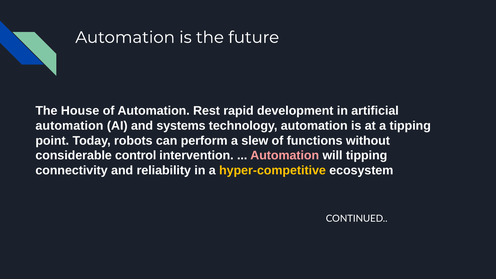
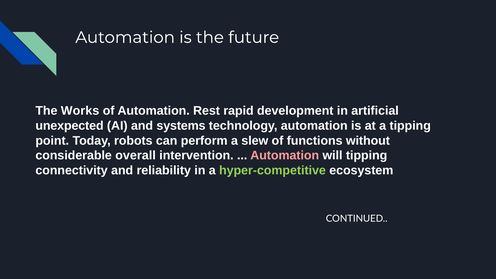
House: House -> Works (80, 111)
automation: automation -> unexpected (70, 126)
control: control -> overall (136, 155)
hyper-competitive colour: yellow -> light green (273, 170)
